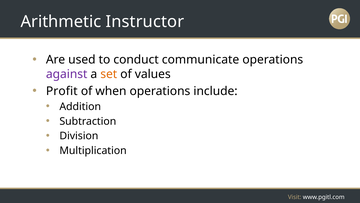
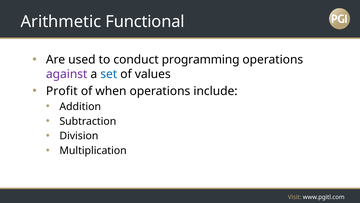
Instructor: Instructor -> Functional (145, 22)
communicate: communicate -> programming (201, 60)
set colour: orange -> blue (109, 74)
